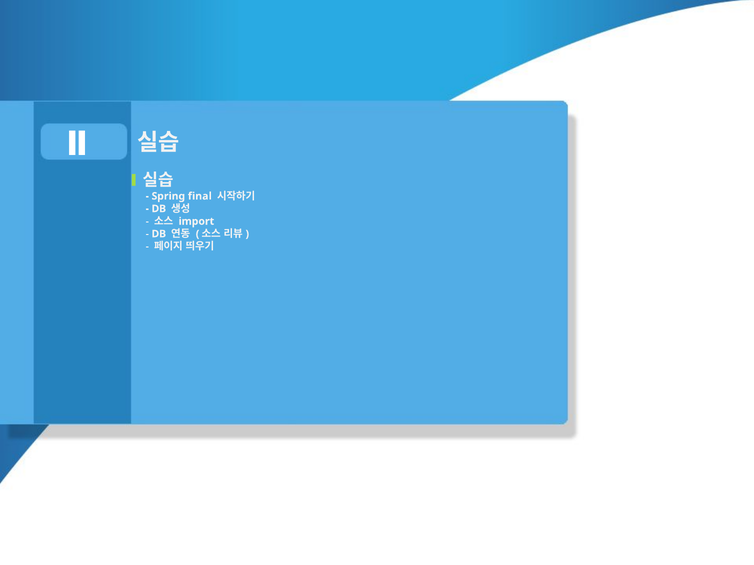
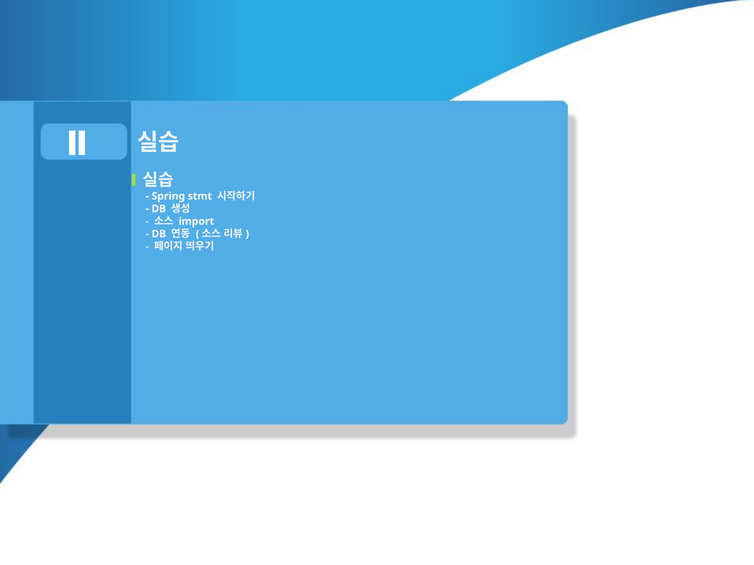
final: final -> stmt (200, 196)
